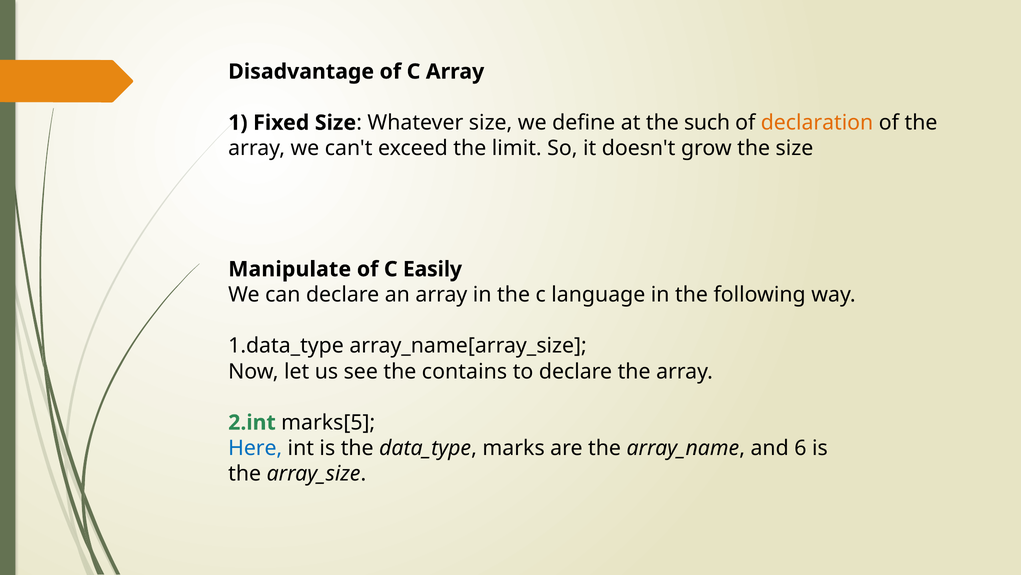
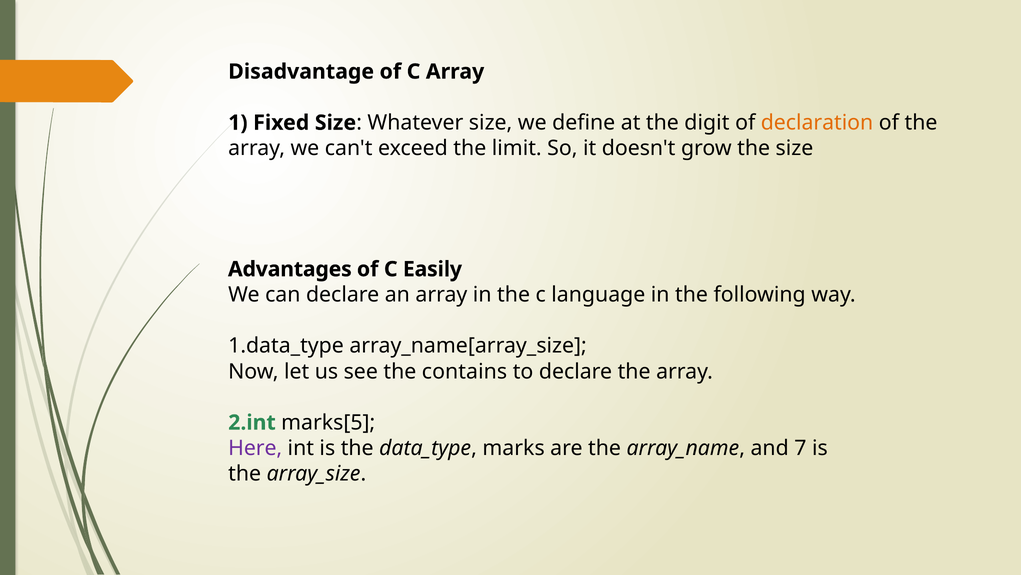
such: such -> digit (707, 123)
Manipulate: Manipulate -> Advantages (290, 269)
Here colour: blue -> purple (255, 448)
6: 6 -> 7 (800, 448)
